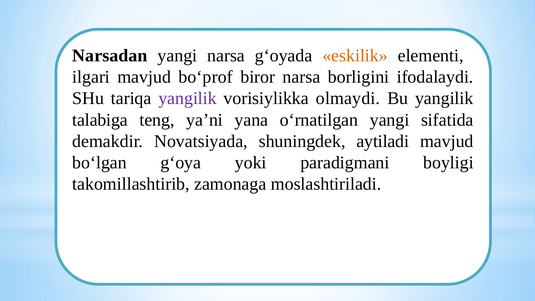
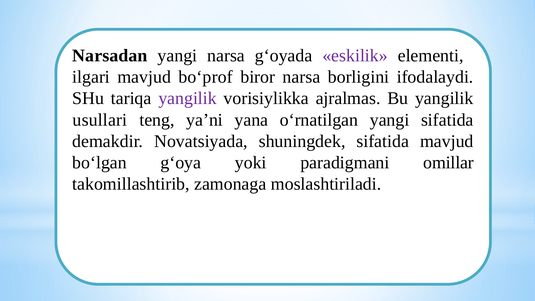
eskilik colour: orange -> purple (355, 56)
оlmаydi: оlmаydi -> ajralmas (348, 98)
tаlаbigа: tаlаbigа -> usullаri (100, 120)
аytilаdi: аytilаdi -> sifаtidа (383, 141)
bоyligi: bоyligi -> omillar (449, 163)
